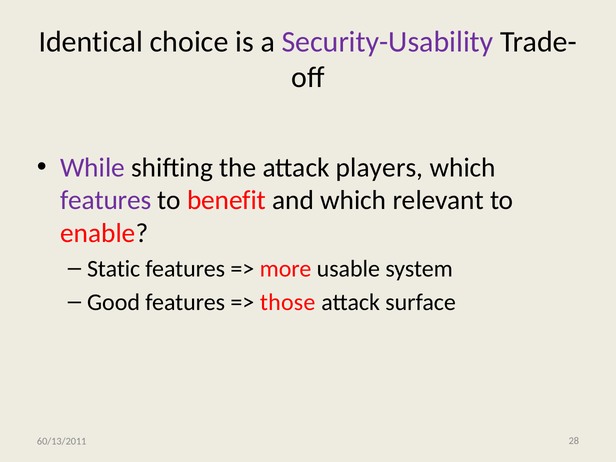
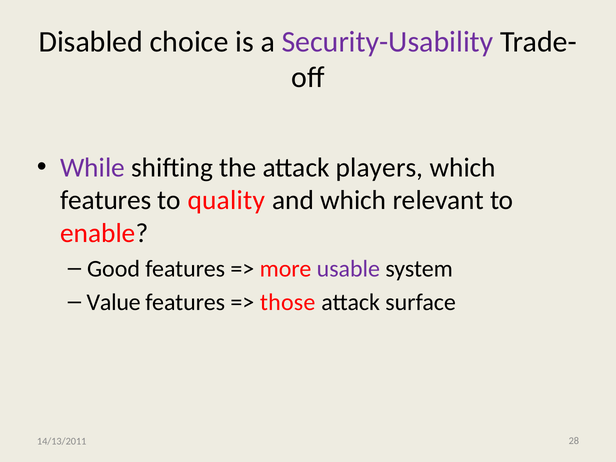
Identical: Identical -> Disabled (91, 42)
features colour: purple -> black (106, 200)
benefit: benefit -> quality (226, 200)
Static: Static -> Good (113, 269)
usable colour: black -> purple (348, 269)
Good: Good -> Value (114, 302)
60/13/2011: 60/13/2011 -> 14/13/2011 (62, 441)
